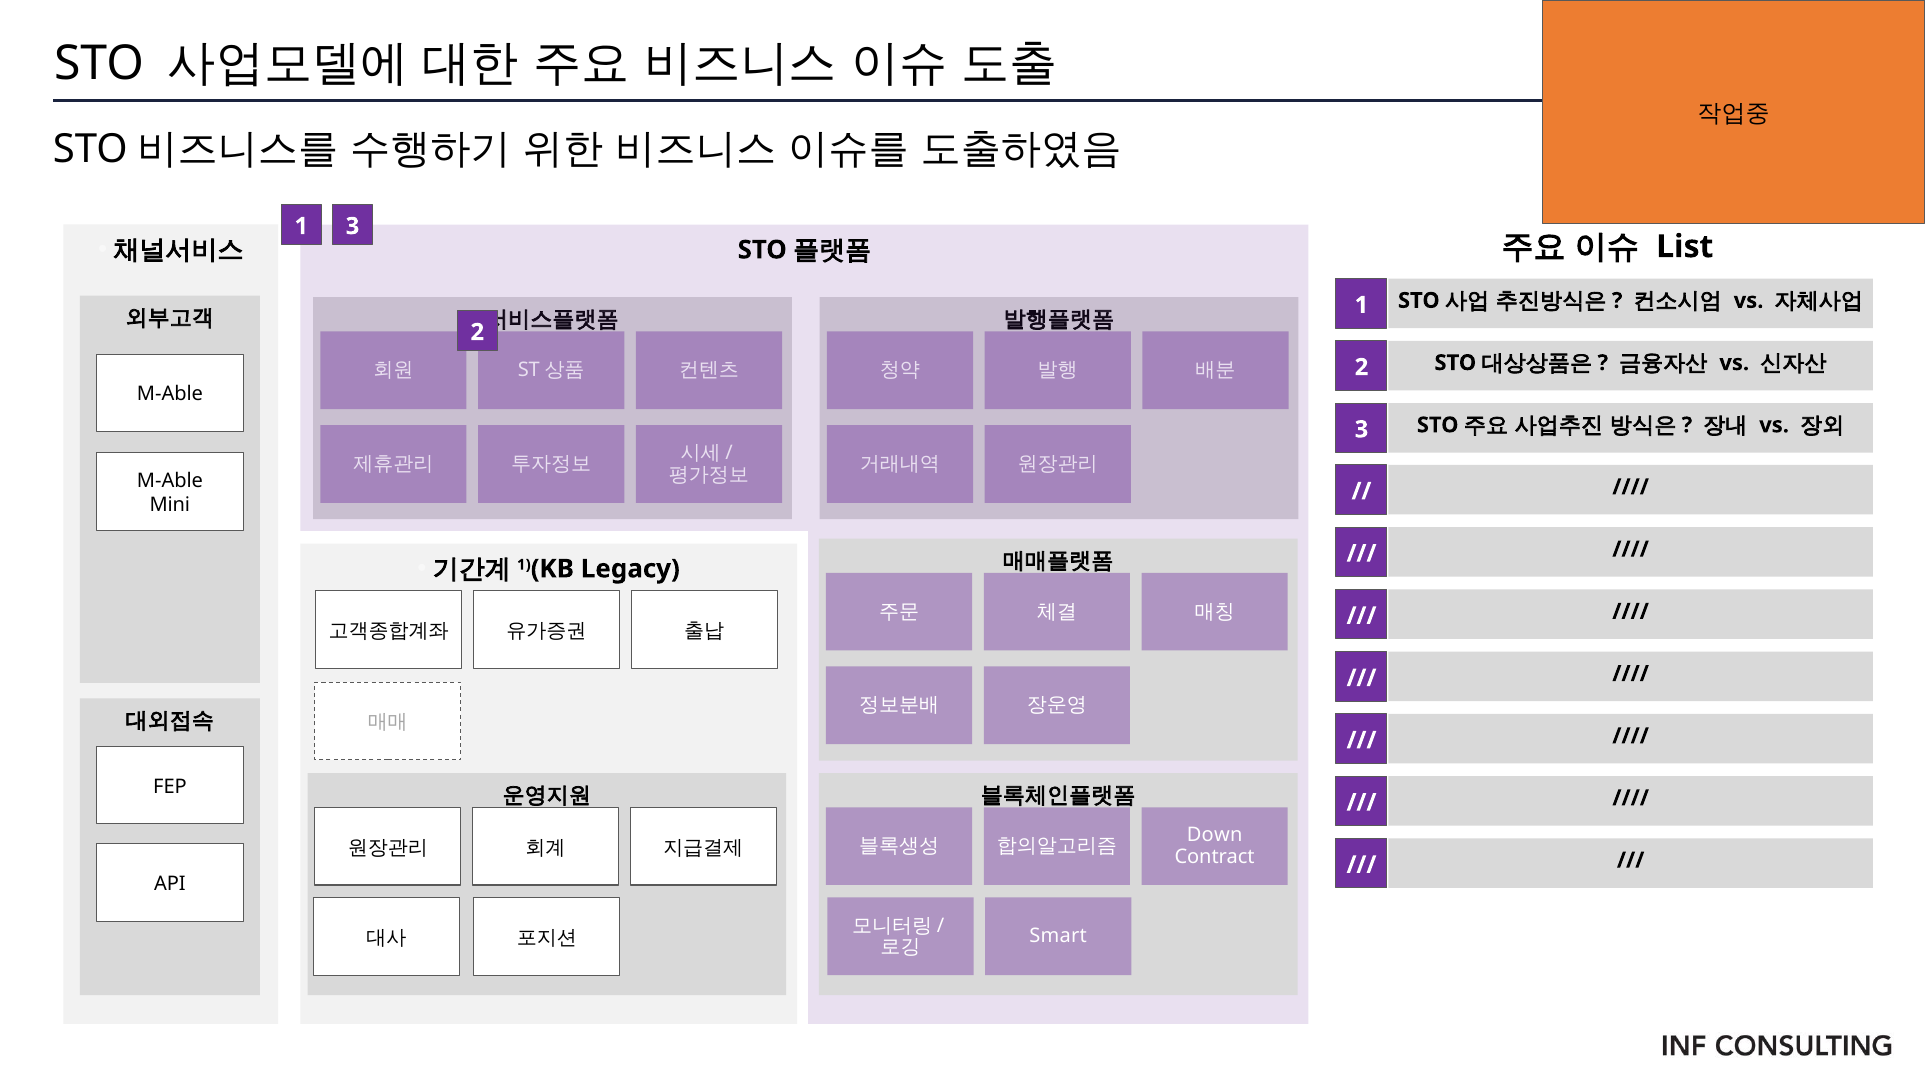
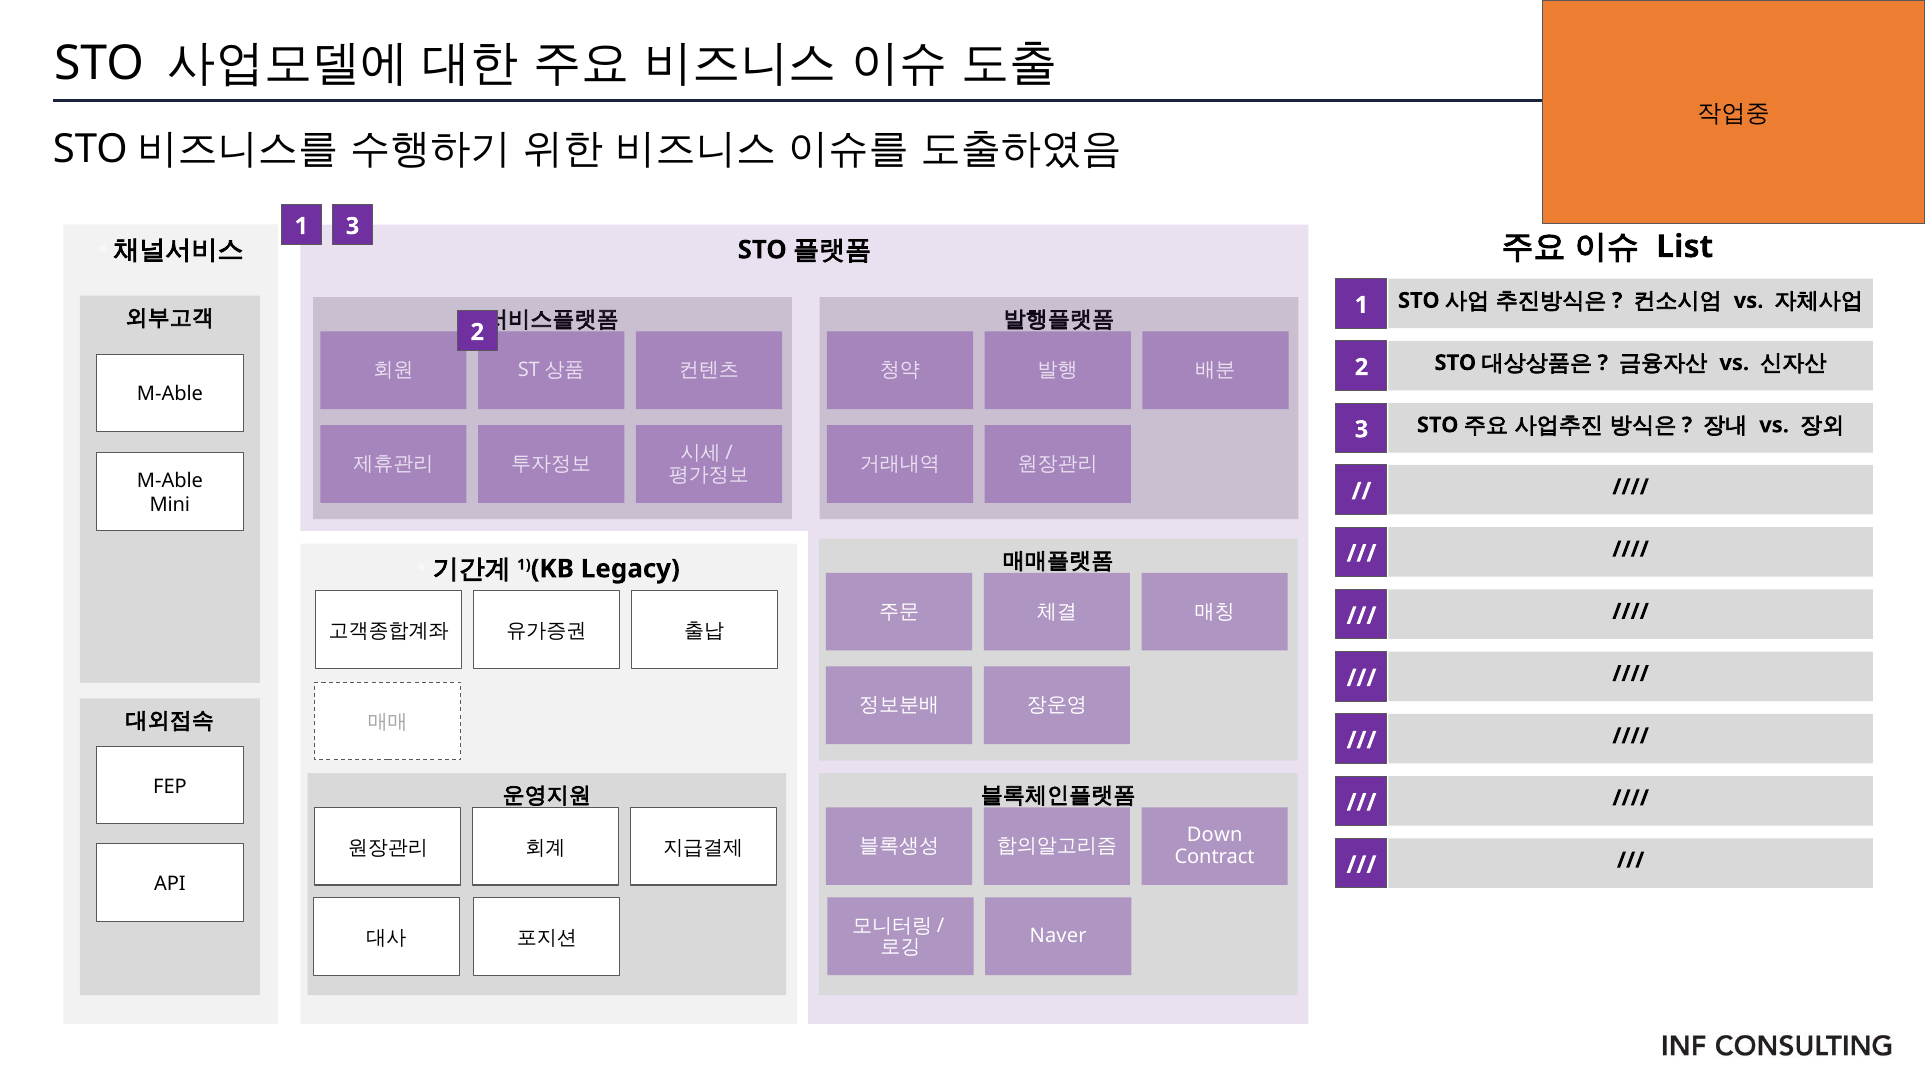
Smart: Smart -> Naver (1058, 936)
